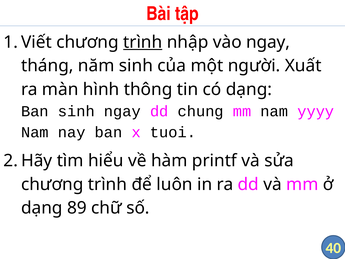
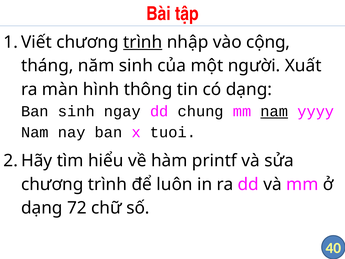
vào ngay: ngay -> cộng (268, 42)
nam underline: none -> present (274, 111)
89: 89 -> 72 (77, 208)
